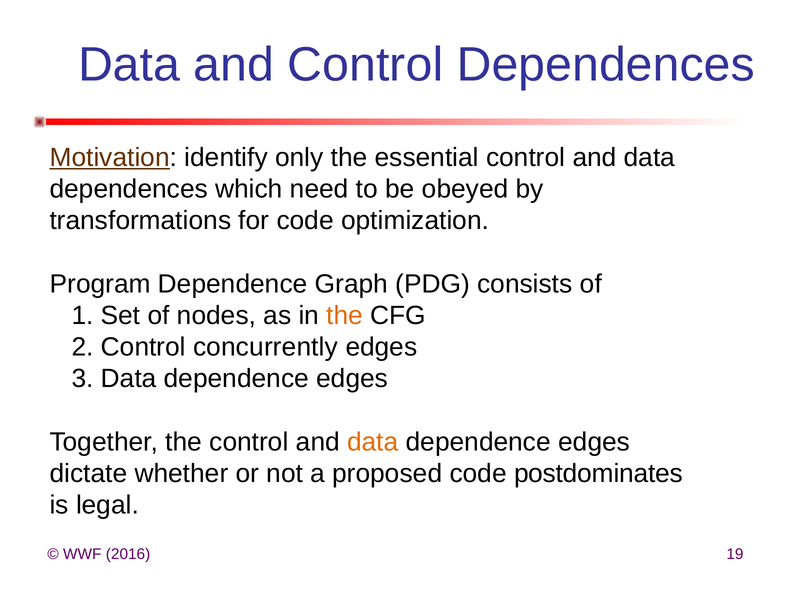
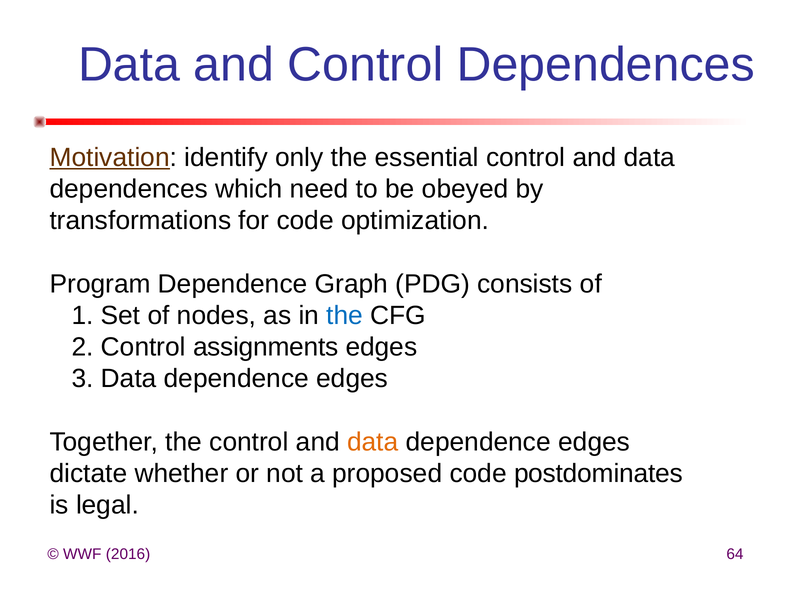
the colour: orange -> blue (345, 316)
concurrently: concurrently -> assignments (266, 347)
19: 19 -> 64 (735, 555)
